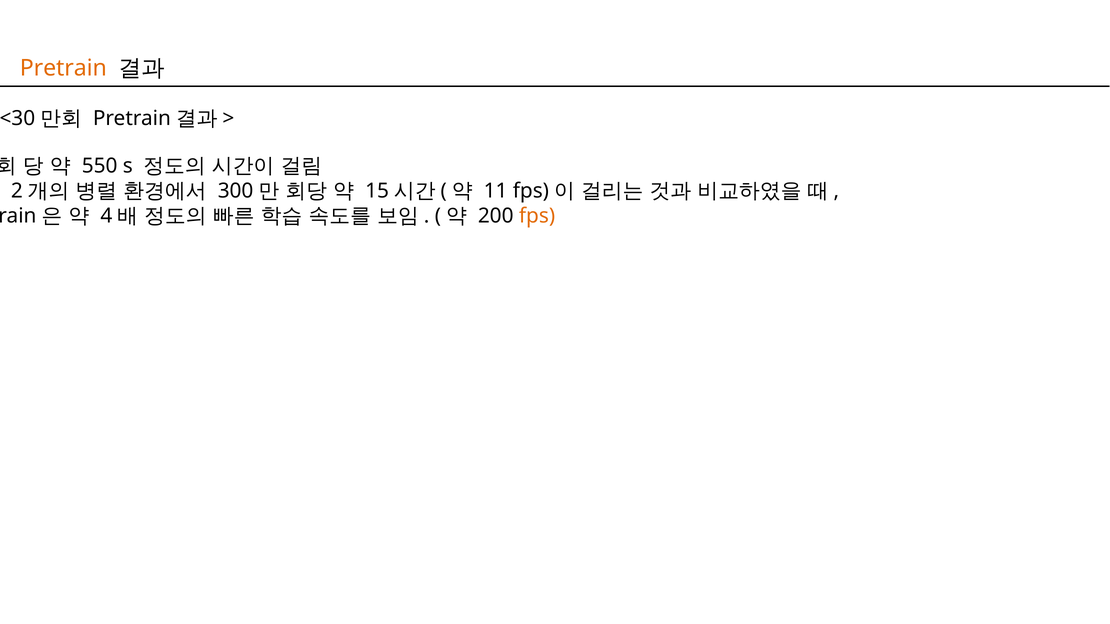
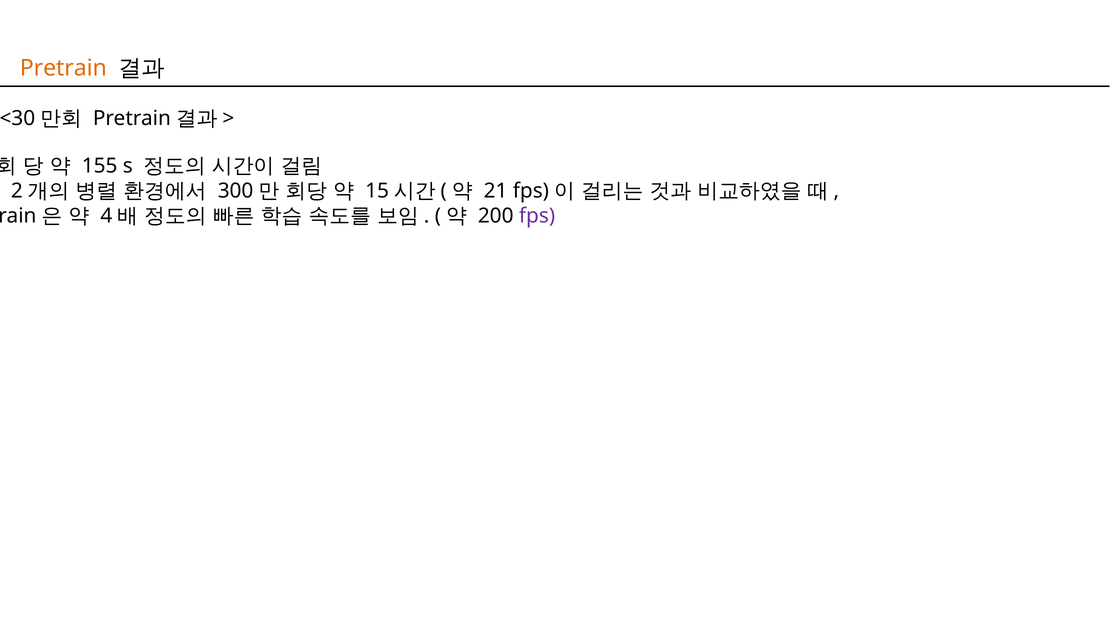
550: 550 -> 155 (100, 166)
11: 11 -> 21 (496, 191)
fps colour: orange -> purple (537, 216)
